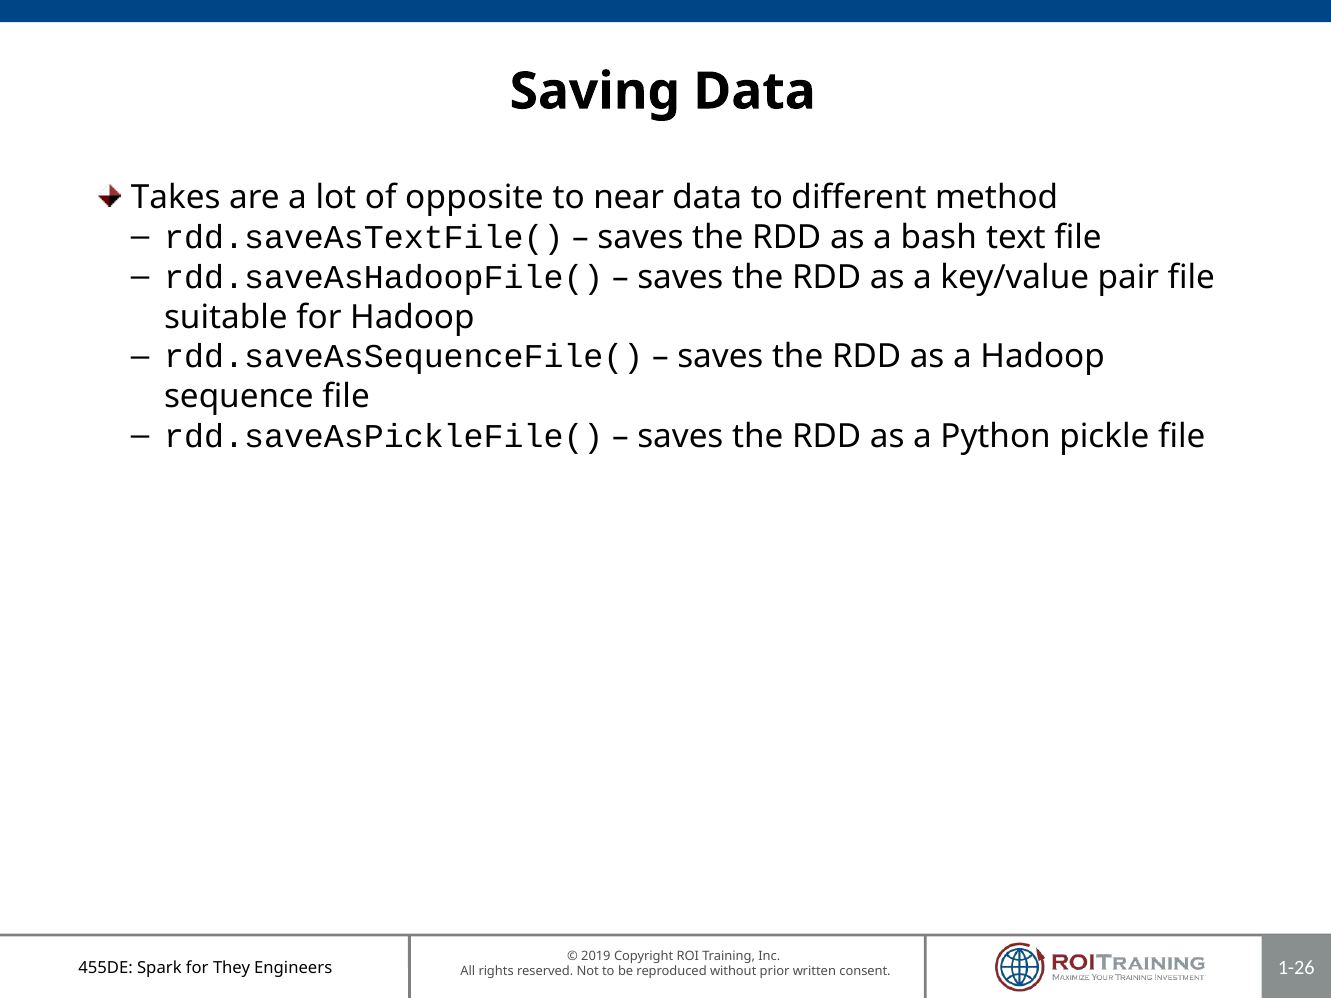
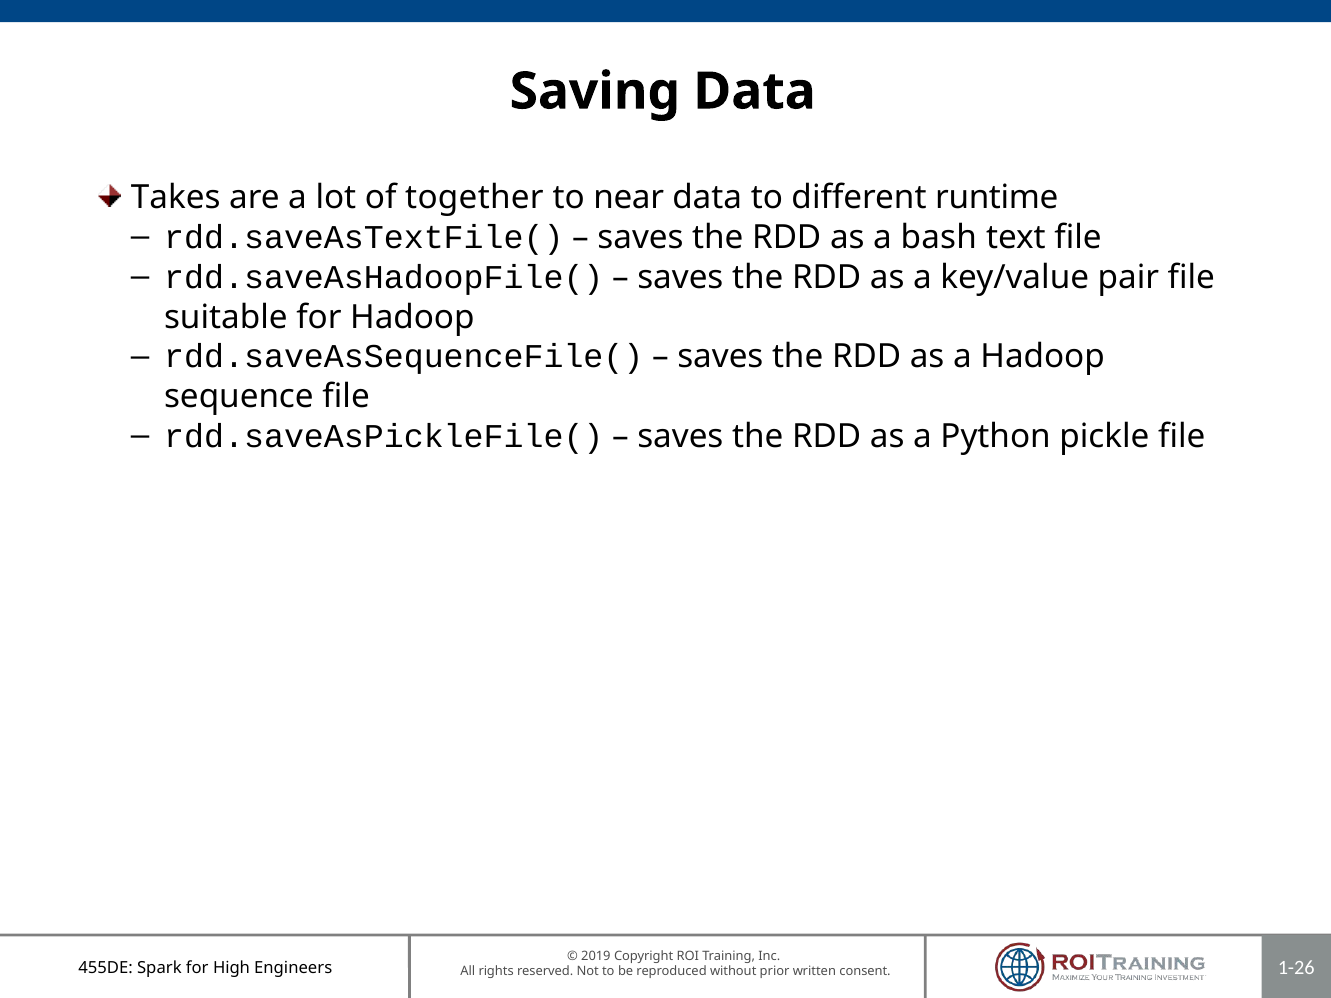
opposite: opposite -> together (474, 197)
method: method -> runtime (997, 197)
They: They -> High (232, 968)
